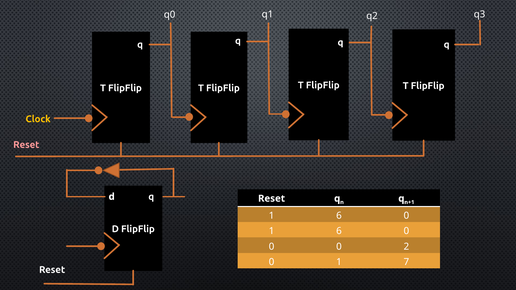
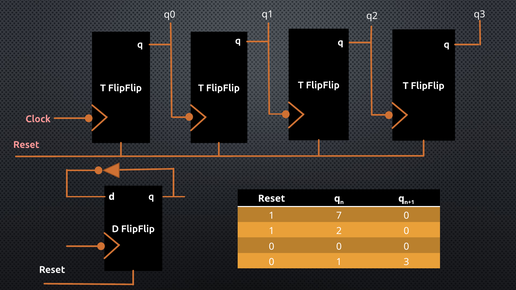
Clock colour: yellow -> pink (38, 119)
6: 6 -> 7 (339, 216)
6: 6 -> 2 (339, 231)
2: 2 -> 0 (406, 247)
7: 7 -> 3 (406, 262)
